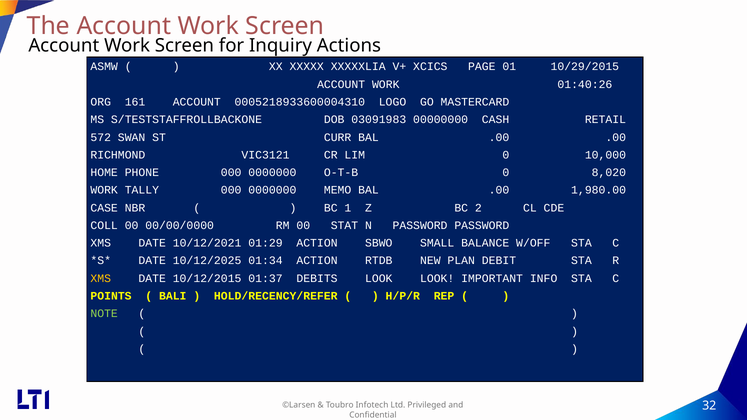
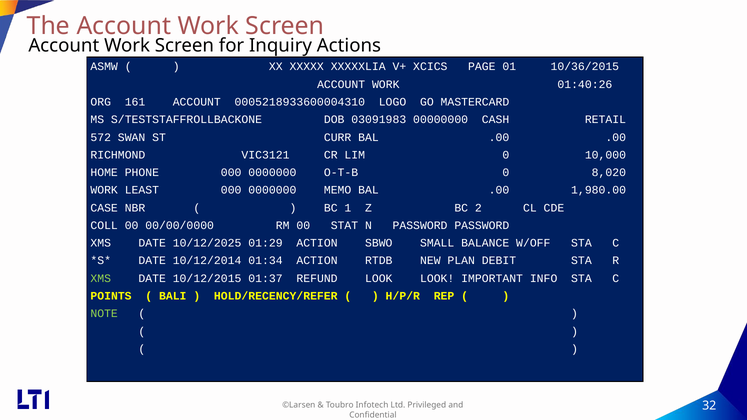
10/29/2015: 10/29/2015 -> 10/36/2015 (585, 67)
TALLY: TALLY -> LEAST (142, 190)
10/12/2021: 10/12/2021 -> 10/12/2025 (207, 243)
10/12/2025: 10/12/2025 -> 10/12/2014 (207, 261)
XMS colour: yellow -> light green (101, 278)
DEBITS: DEBITS -> REFUND (317, 278)
